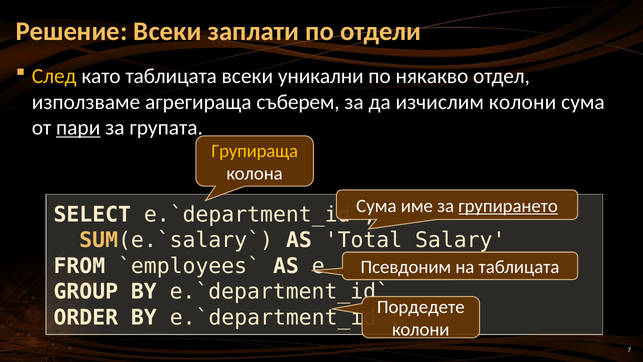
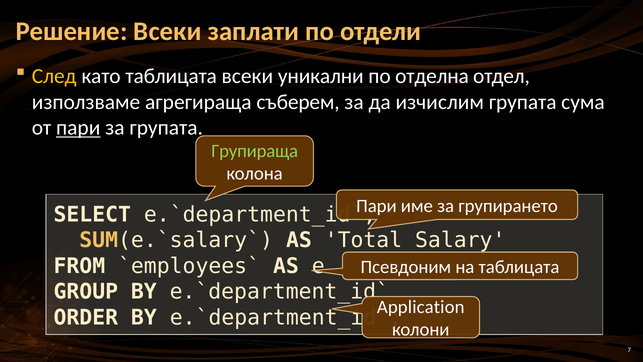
някакво: някакво -> отделна (432, 76)
изчислим колони: колони -> групата (523, 102)
Групираща colour: yellow -> light green (255, 151)
Сума: Сума -> Пари (376, 206)
групирането underline: present -> none (508, 206)
Пордедете: Пордедете -> Application (421, 307)
